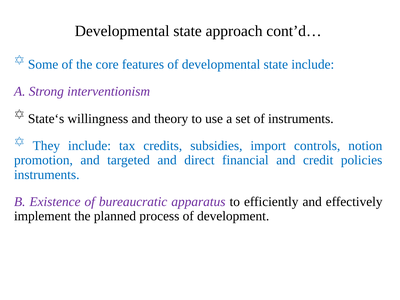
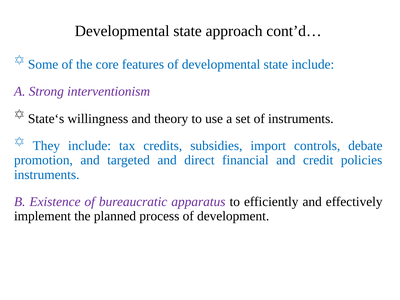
notion: notion -> debate (365, 146)
